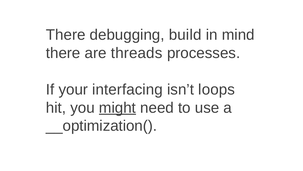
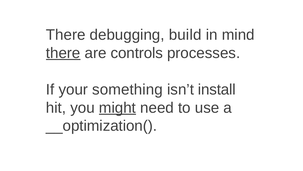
there underline: none -> present (63, 53)
threads: threads -> controls (137, 53)
interfacing: interfacing -> something (127, 89)
loops: loops -> install (217, 89)
